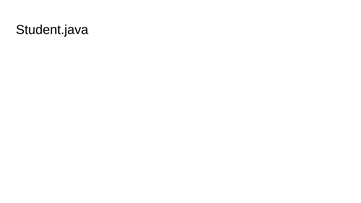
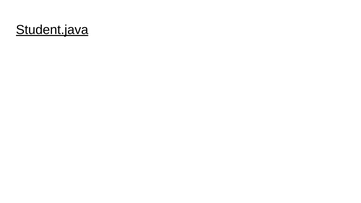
Student.java underline: none -> present (52, 30)
